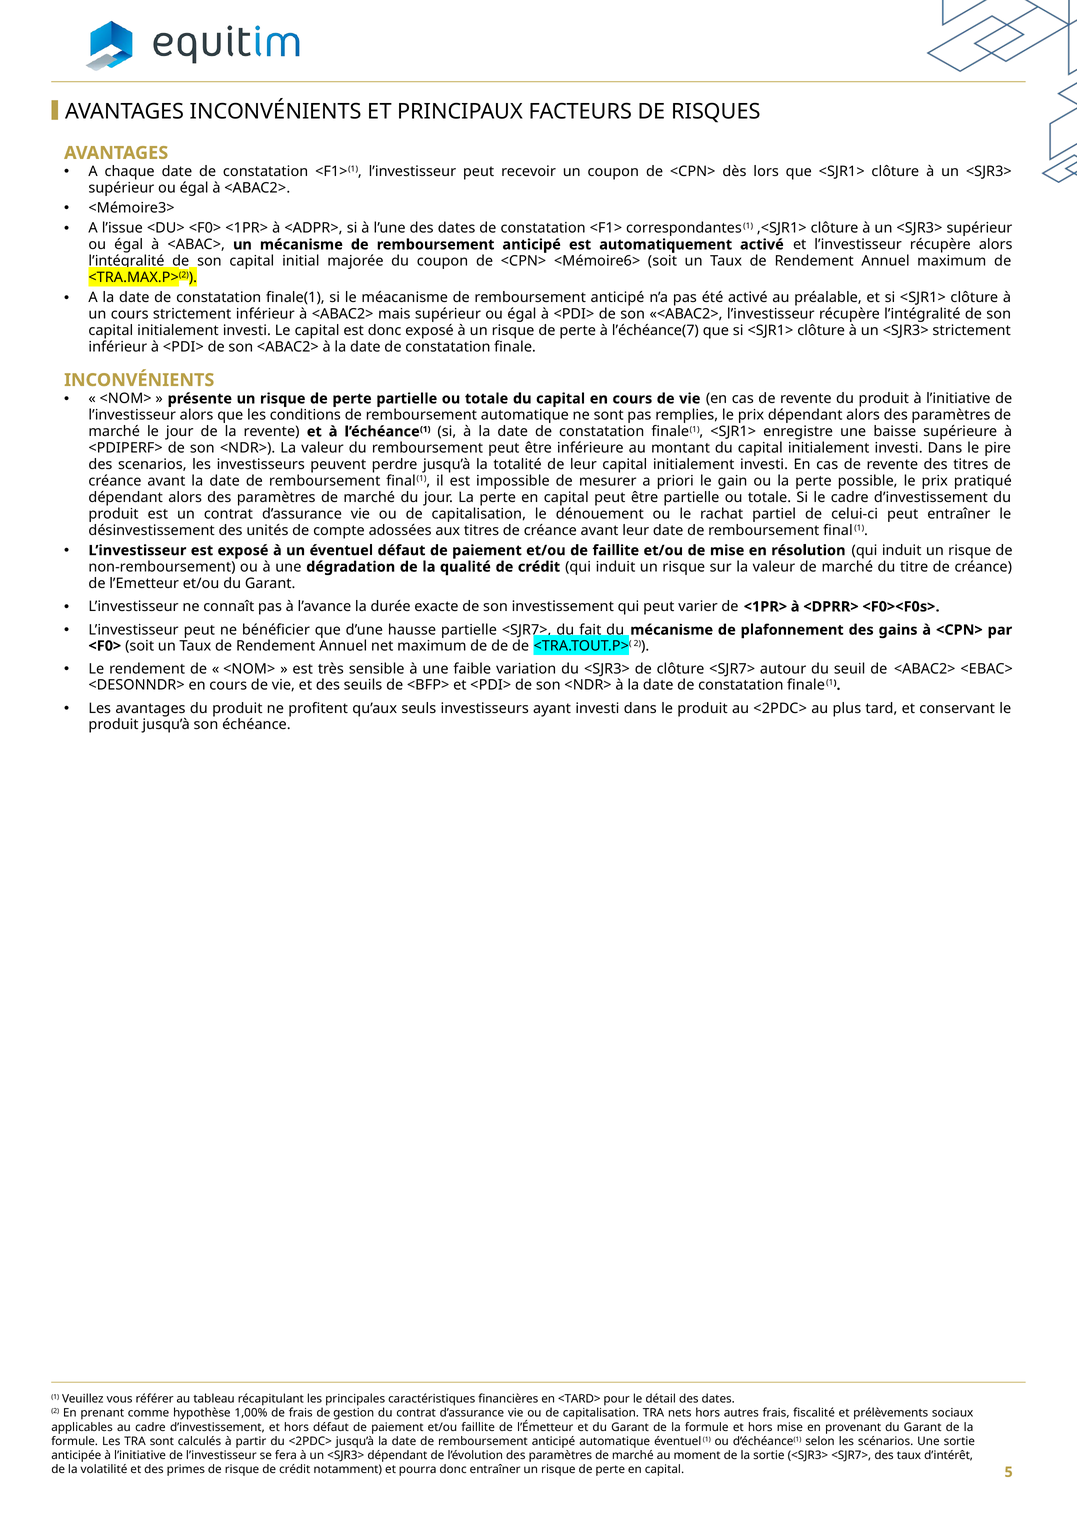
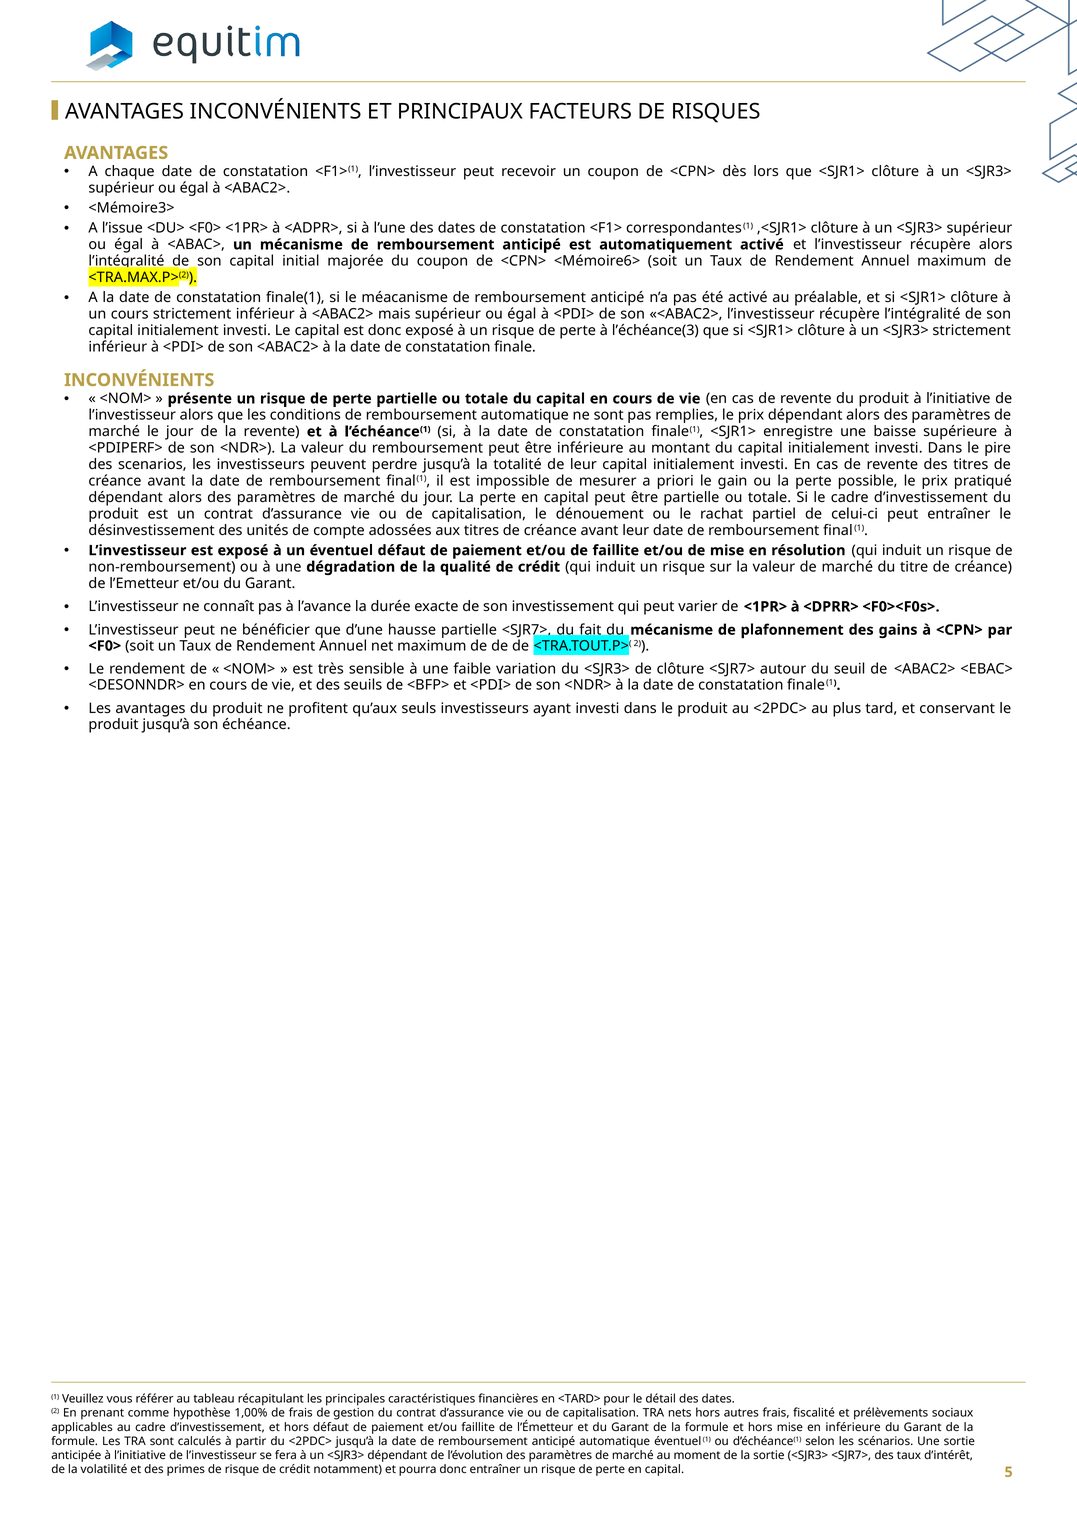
l’échéance(7: l’échéance(7 -> l’échéance(3 (655, 331)
en provenant: provenant -> inférieure (853, 1427)
